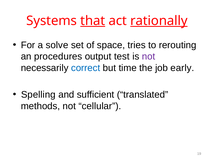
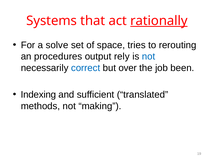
that underline: present -> none (93, 21)
test: test -> rely (122, 56)
not colour: purple -> blue (149, 56)
time: time -> over (128, 68)
early: early -> been (182, 68)
Spelling: Spelling -> Indexing (38, 94)
cellular: cellular -> making (100, 106)
